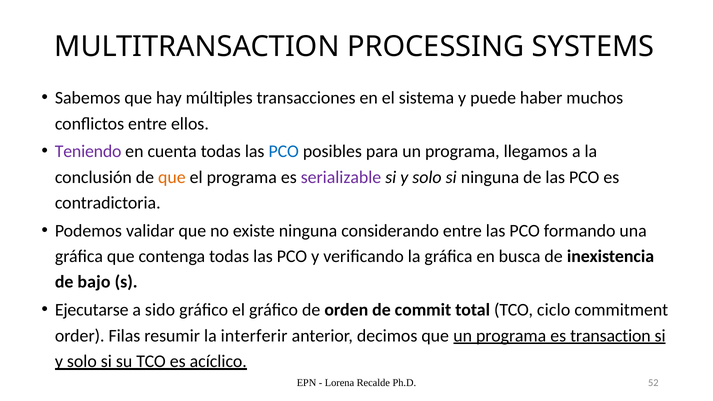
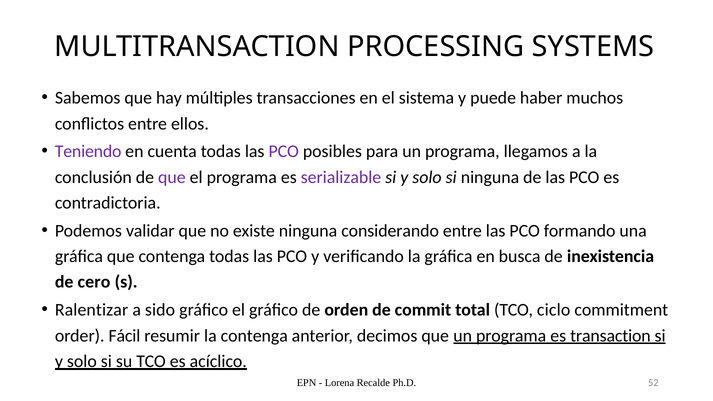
PCO colour: blue -> purple (284, 152)
que colour: orange -> purple (172, 177)
bajo: bajo -> cero (94, 282)
Ejecutarse: Ejecutarse -> Ralentizar (92, 310)
Filas: Filas -> Fácil (124, 336)
la interferir: interferir -> contenga (254, 336)
